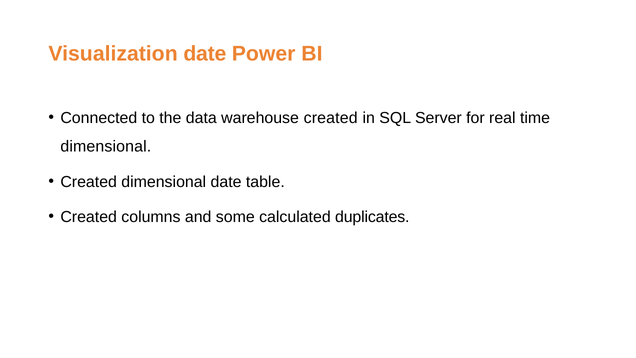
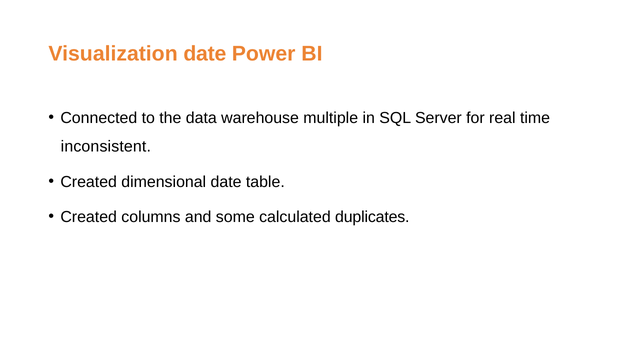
warehouse created: created -> multiple (331, 118)
dimensional: dimensional -> inconsistent (106, 146)
